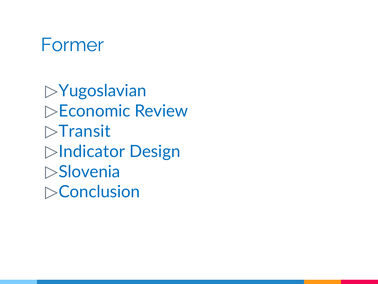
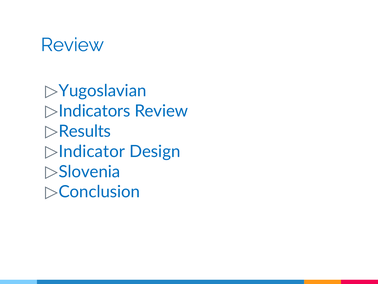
Former: Former -> Review (72, 45)
Economic: Economic -> Indicators (95, 111)
Transit: Transit -> Results (85, 131)
